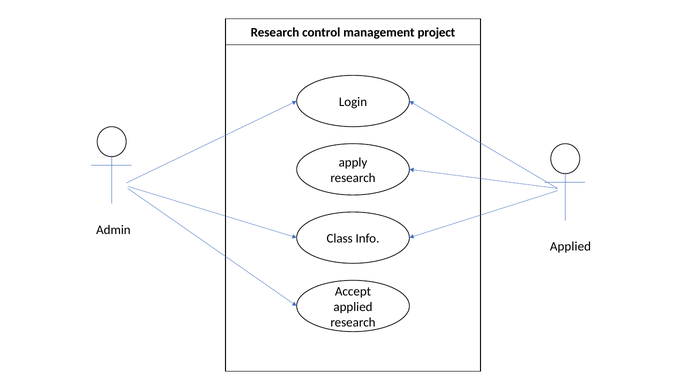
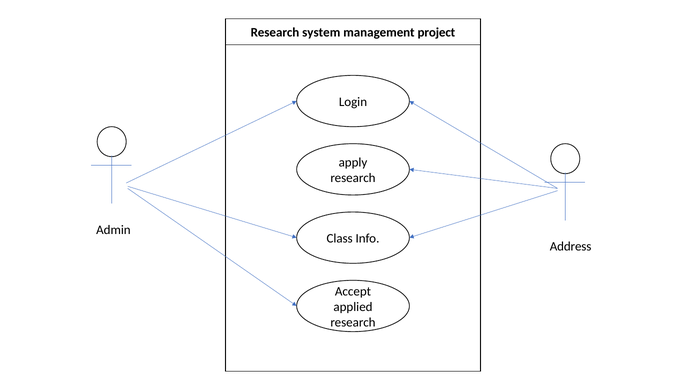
control: control -> system (321, 33)
Applied: Applied -> Address (571, 247)
